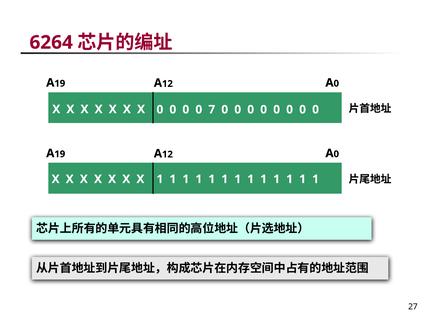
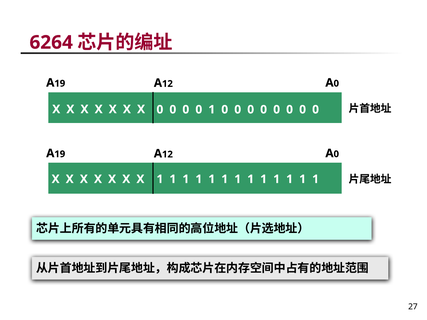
0 7: 7 -> 1 (212, 110)
